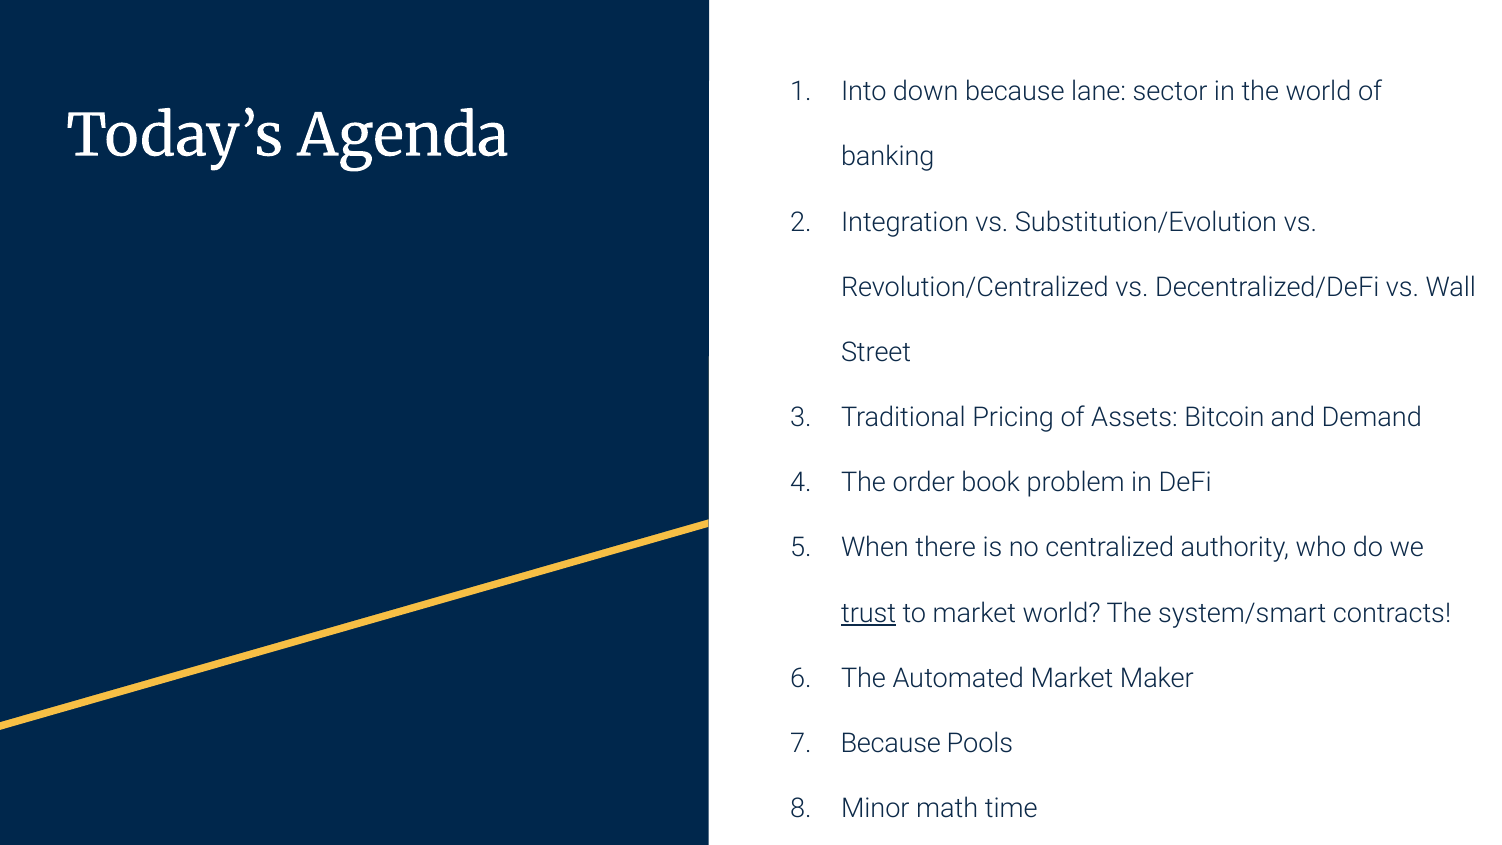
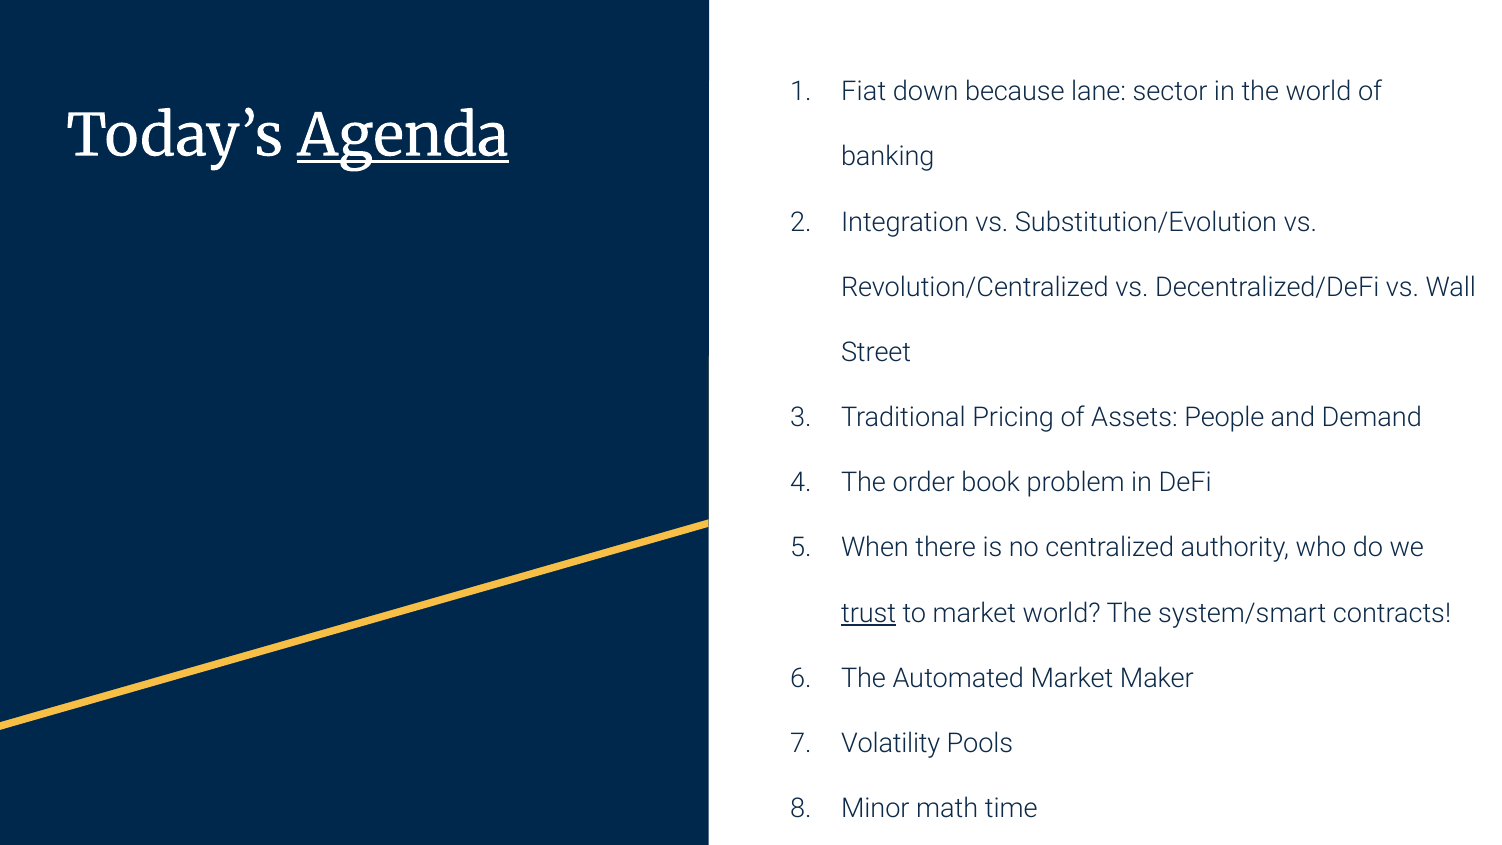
Into: Into -> Fiat (864, 92)
Agenda underline: none -> present (403, 136)
Bitcoin: Bitcoin -> People (1224, 418)
Because: Because -> Volatility (891, 743)
